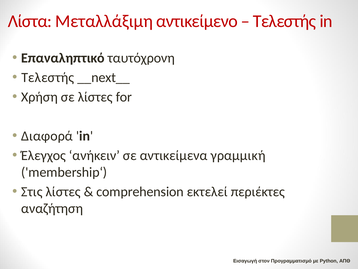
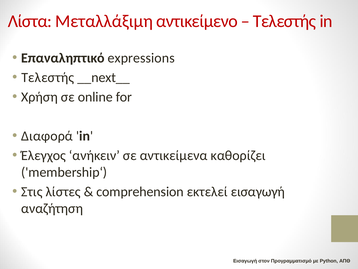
ταυτόχρονη: ταυτόχρονη -> expressions (141, 58)
σε λίστες: λίστες -> online (95, 97)
γραμμική: γραμμική -> καθορίζει (238, 155)
εκτελεί περιέκτες: περιέκτες -> εισαγωγή (258, 191)
